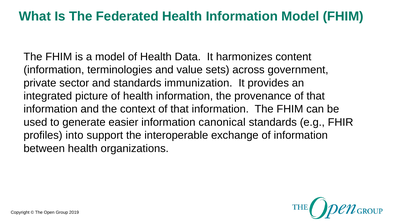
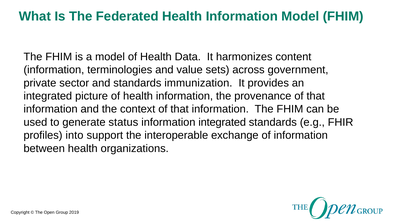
easier: easier -> status (123, 122)
information canonical: canonical -> integrated (222, 122)
